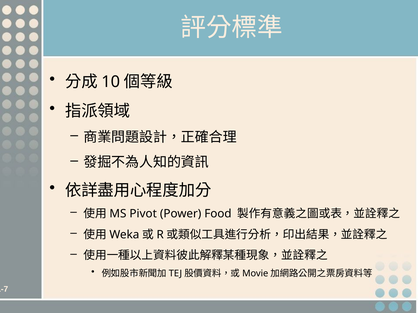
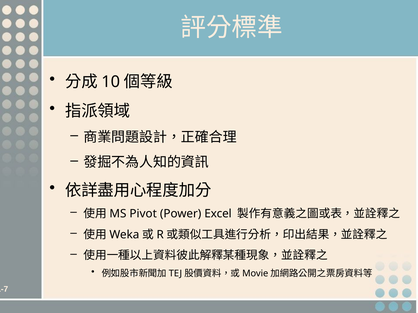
Food: Food -> Excel (218, 214)
